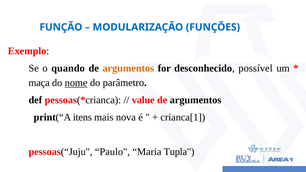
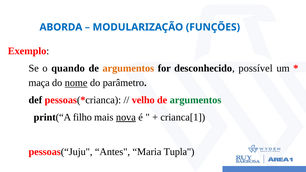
FUNÇÃO: FUNÇÃO -> ABORDA (61, 27)
value: value -> velho (143, 100)
argumentos colour: black -> green (196, 100)
itens: itens -> filho (82, 117)
nova underline: none -> present (126, 117)
Paulo: Paulo -> Antes (112, 152)
